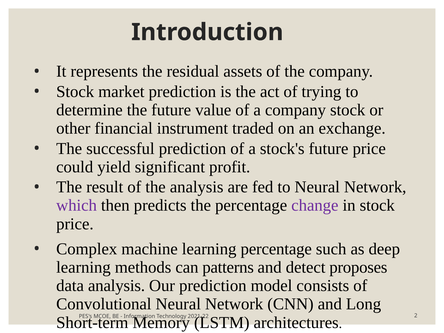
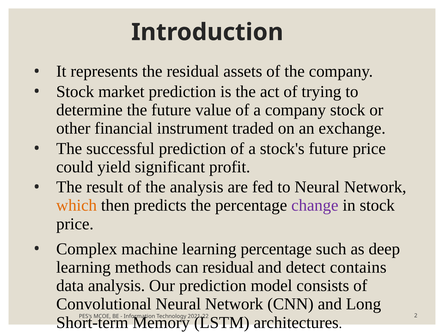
which colour: purple -> orange (77, 205)
can patterns: patterns -> residual (228, 267)
proposes: proposes -> contains (358, 267)
